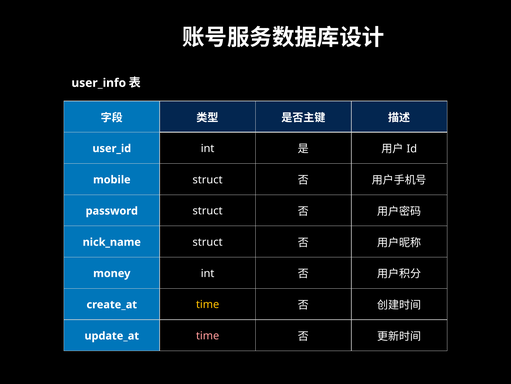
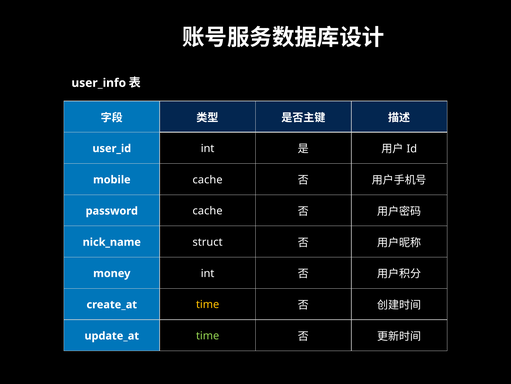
mobile struct: struct -> cache (208, 179)
password struct: struct -> cache (208, 211)
time colour: pink -> light green (208, 335)
